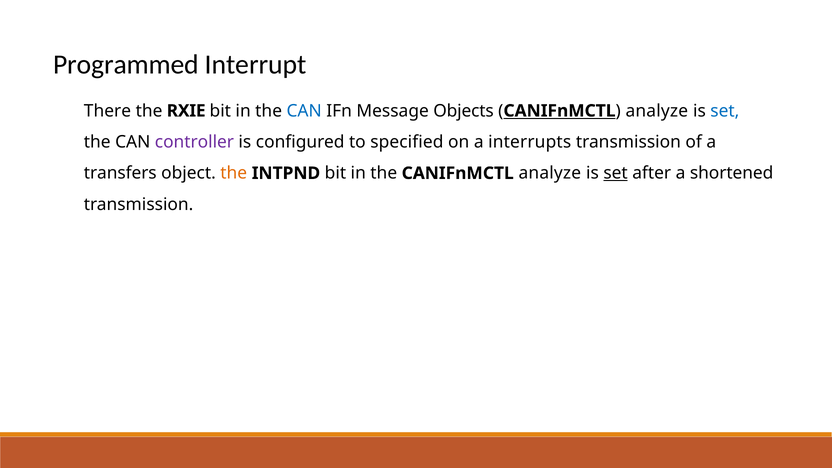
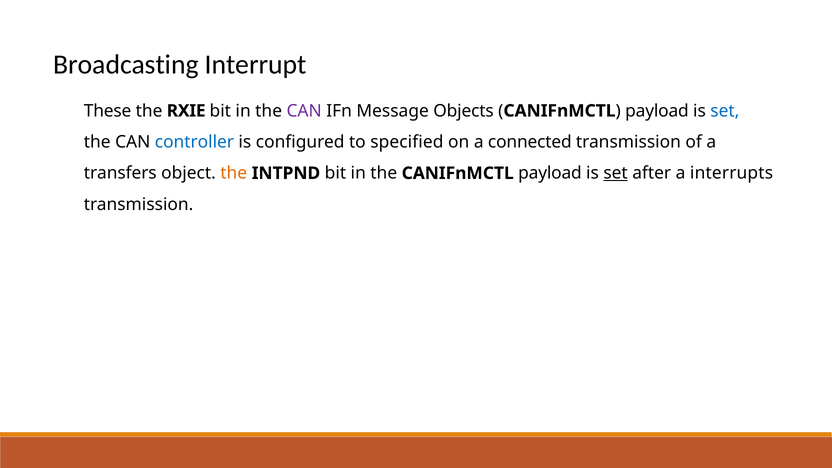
Programmed: Programmed -> Broadcasting (126, 65)
There: There -> These (108, 111)
CAN colour: blue -> purple (304, 111)
CANIFnMCTL underline: present -> none (559, 111)
analyze: analyze -> payload (657, 111)
controller colour: purple -> blue (194, 142)
interrupts: interrupts -> connected (530, 142)
CANIFnMCTL analyze: analyze -> payload (550, 173)
shortened: shortened -> interrupts (732, 173)
